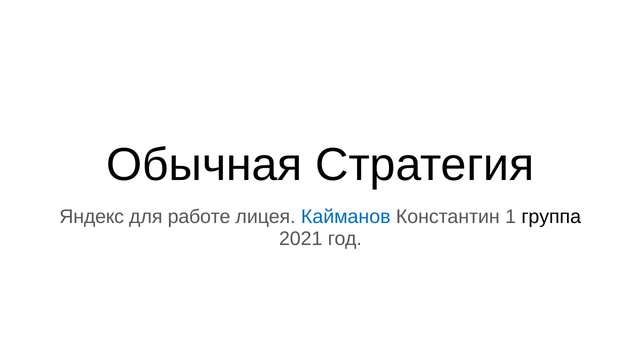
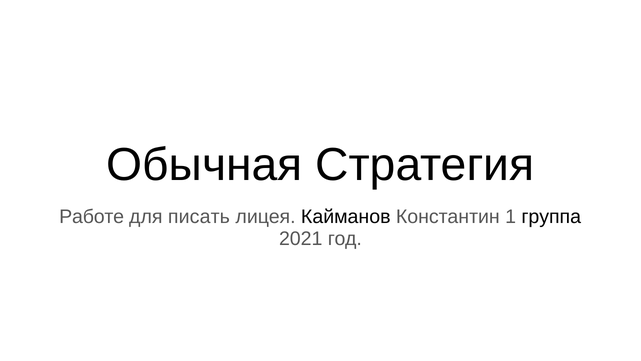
Яндекс: Яндекс -> Работе (92, 216)
работе: работе -> писать (199, 216)
Кайманов colour: blue -> black (346, 216)
